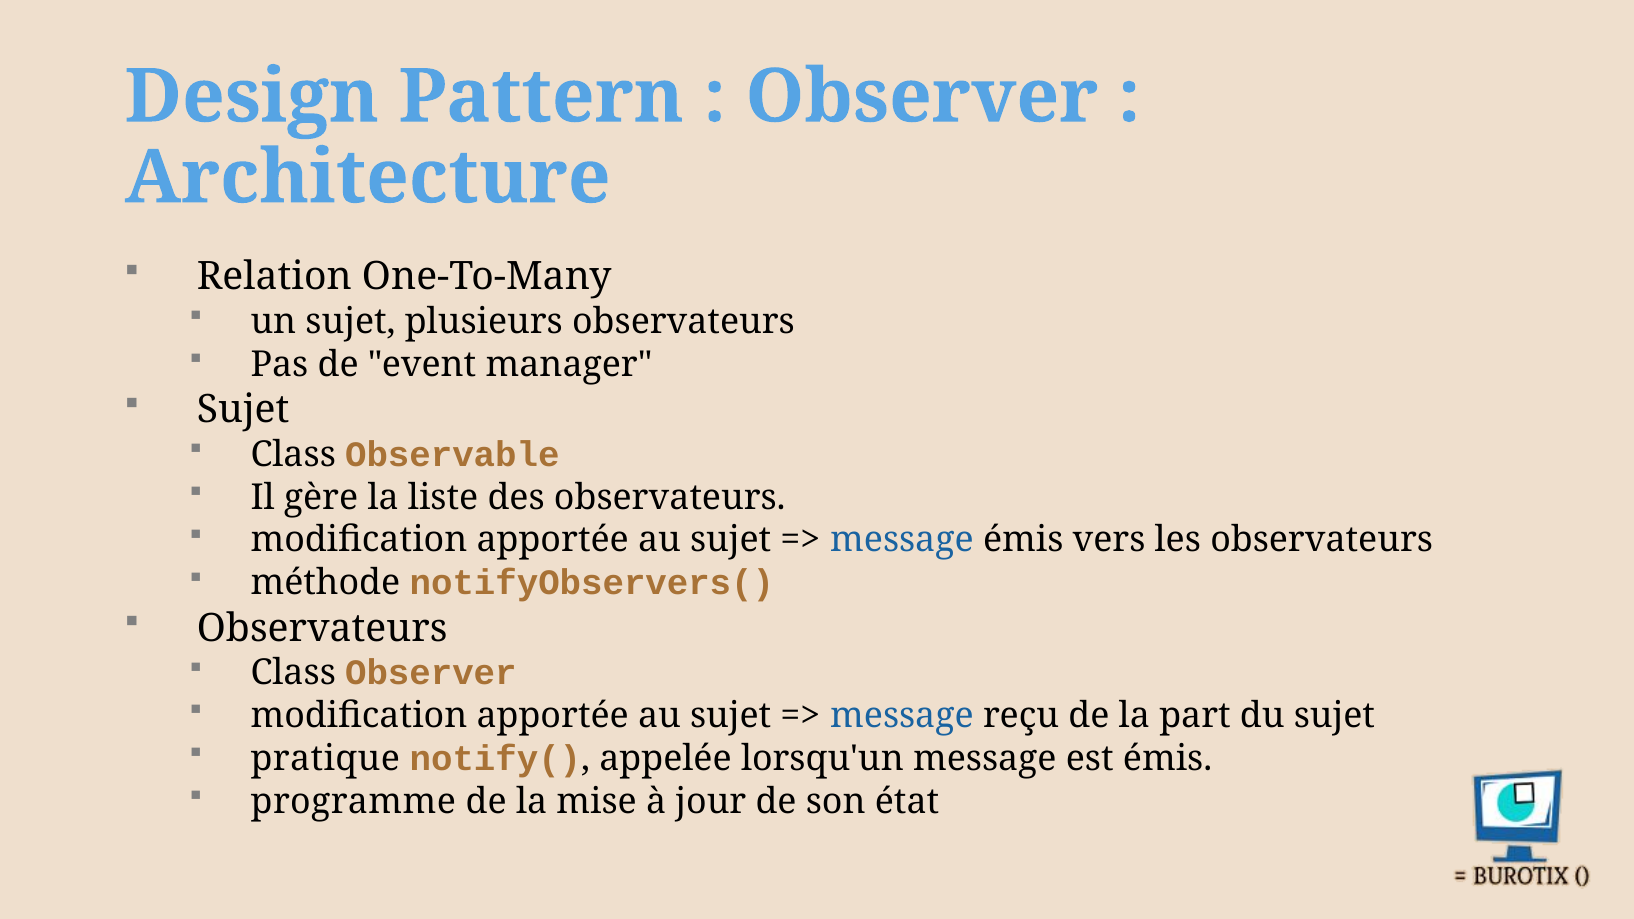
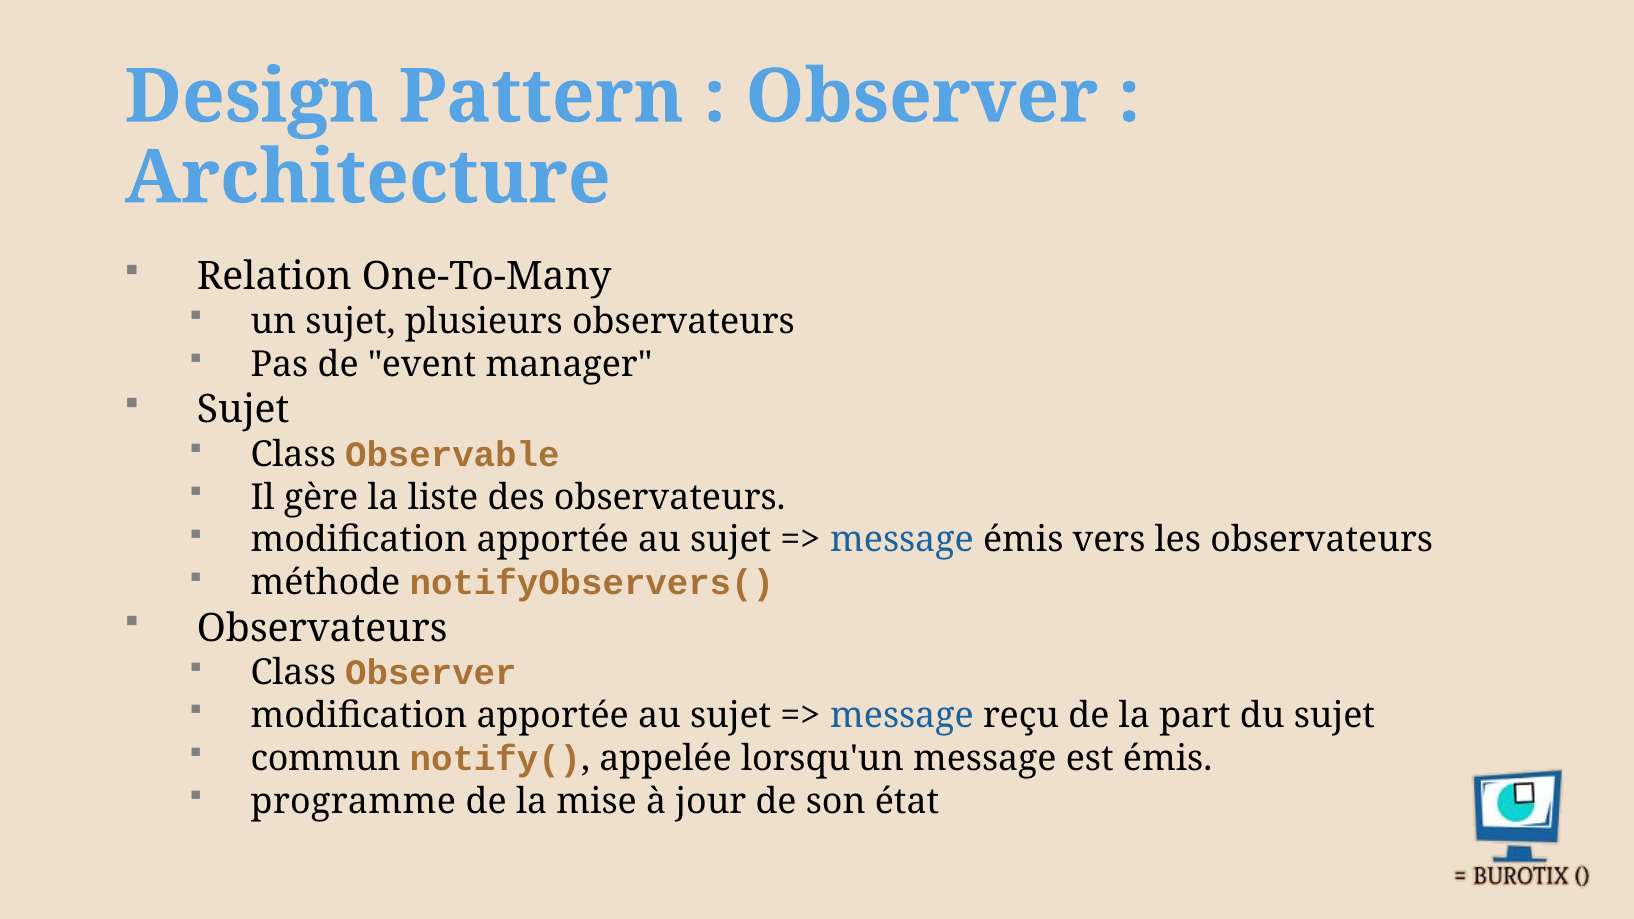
pratique: pratique -> commun (326, 759)
